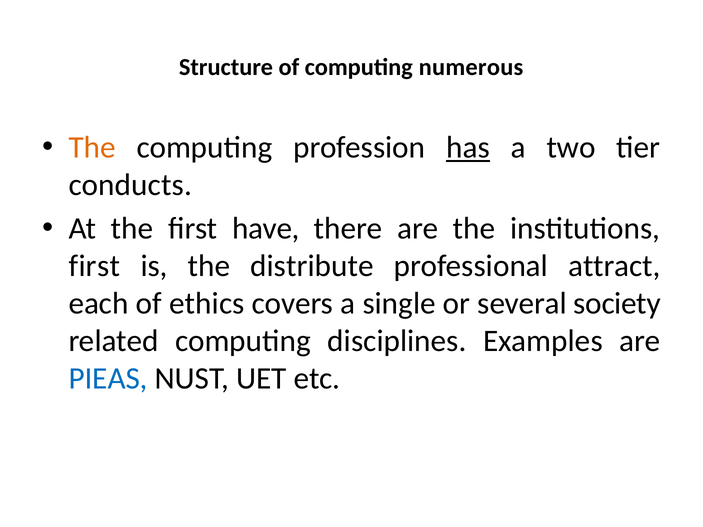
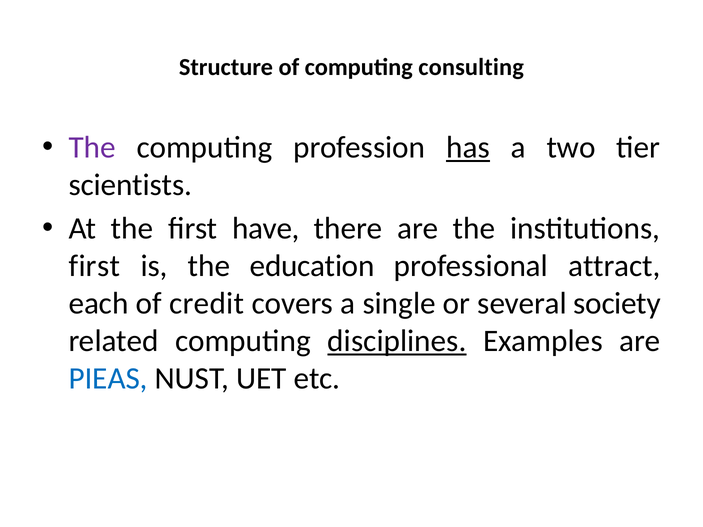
numerous: numerous -> consulting (471, 67)
The colour: orange -> purple (92, 147)
conducts: conducts -> scientists (130, 185)
distribute: distribute -> education (312, 266)
ethics: ethics -> credit (207, 304)
disciplines underline: none -> present (397, 341)
